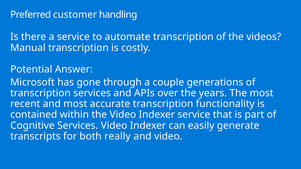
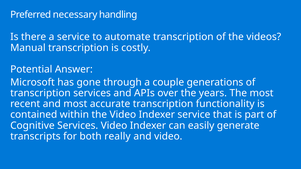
customer: customer -> necessary (75, 15)
